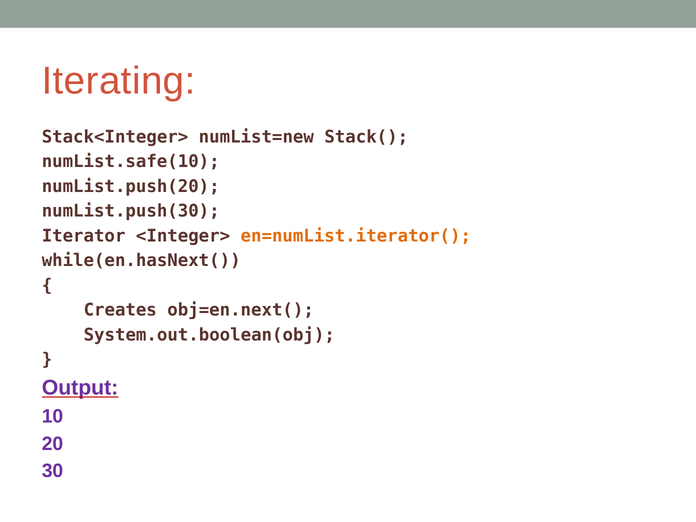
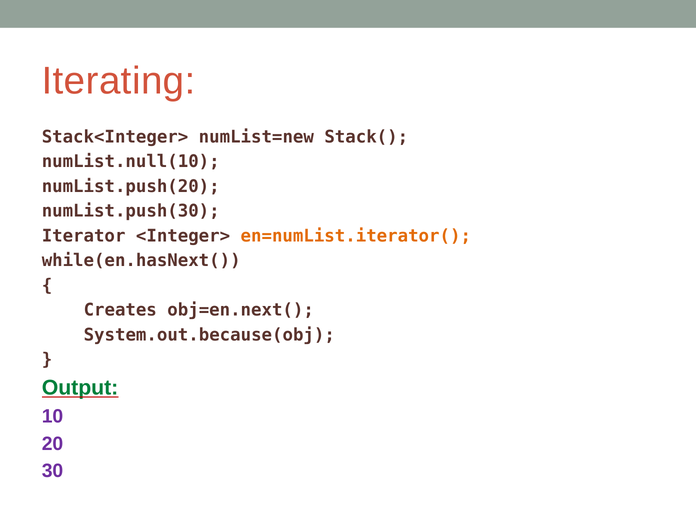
numList.safe(10: numList.safe(10 -> numList.null(10 (131, 162)
System.out.boolean(obj: System.out.boolean(obj -> System.out.because(obj (209, 335)
Output colour: purple -> green (80, 388)
